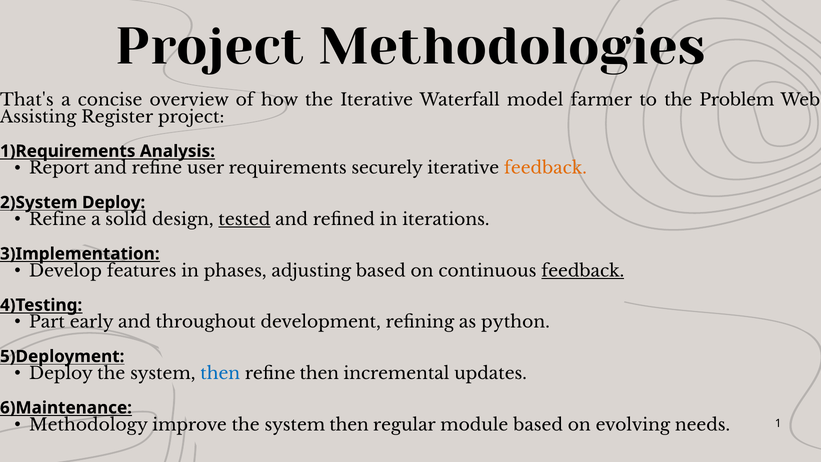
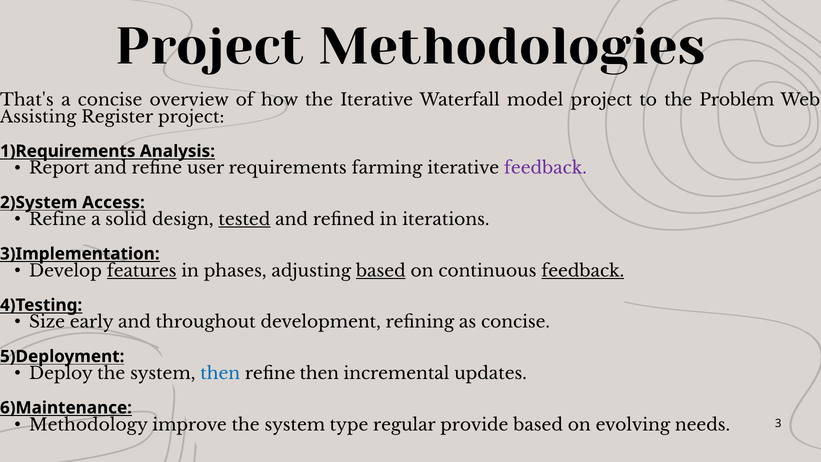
model farmer: farmer -> project (601, 100)
securely: securely -> farming (387, 168)
feedback colour: orange -> purple (545, 168)
Deploy: Deploy -> Access (113, 202)
features underline: none -> present (142, 271)
based underline: none -> present (381, 271)
Part: Part -> Size (47, 322)
as python: python -> concise (515, 322)
improve the system then: then -> type (349, 425)
module: module -> provide (474, 425)
1: 1 -> 3 (778, 423)
